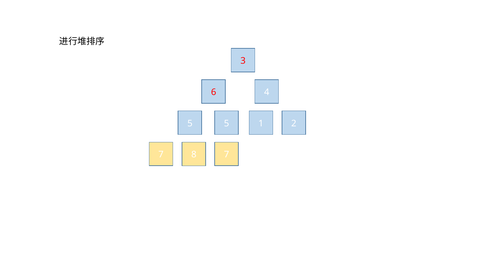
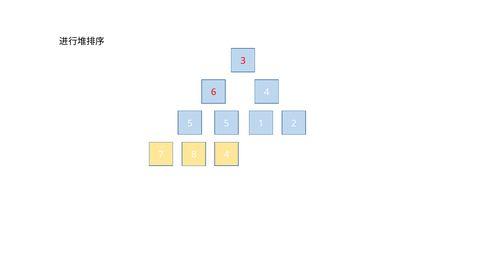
8 7: 7 -> 4 (227, 155)
